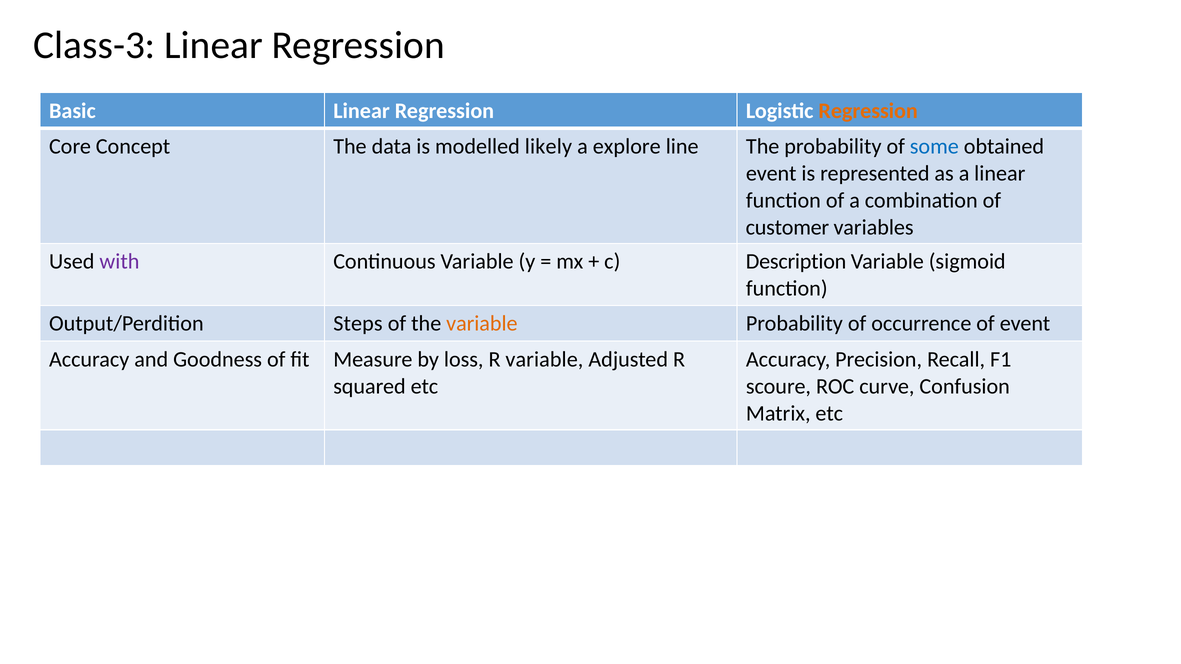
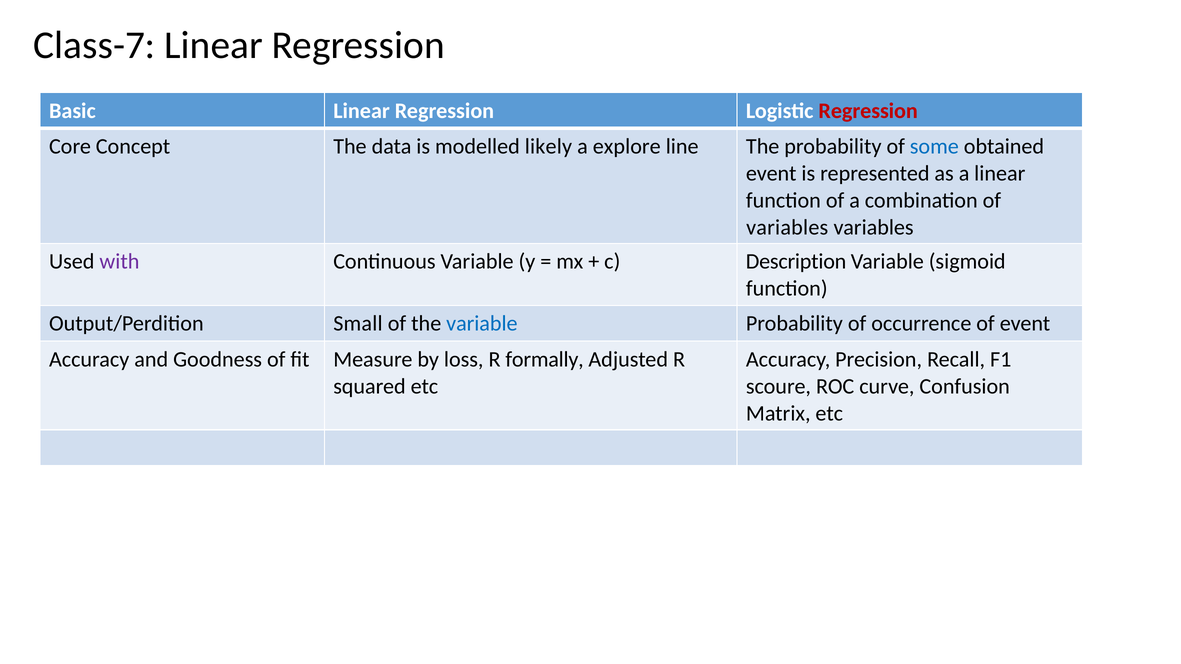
Class-3: Class-3 -> Class-7 (94, 45)
Regression colour: orange -> red (868, 111)
customer: customer -> variables (787, 228)
Steps: Steps -> Small (358, 324)
variable colour: orange -> blue (482, 324)
R variable: variable -> formally (545, 360)
